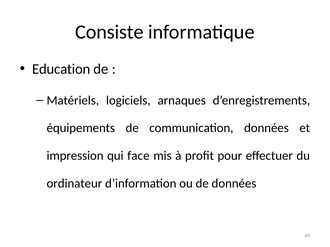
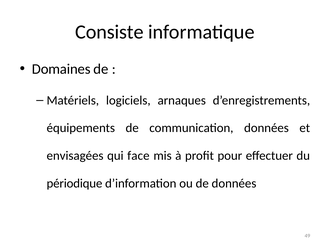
Education: Education -> Domaines (61, 69)
impression: impression -> envisagées (75, 156)
ordinateur: ordinateur -> périodique (74, 184)
